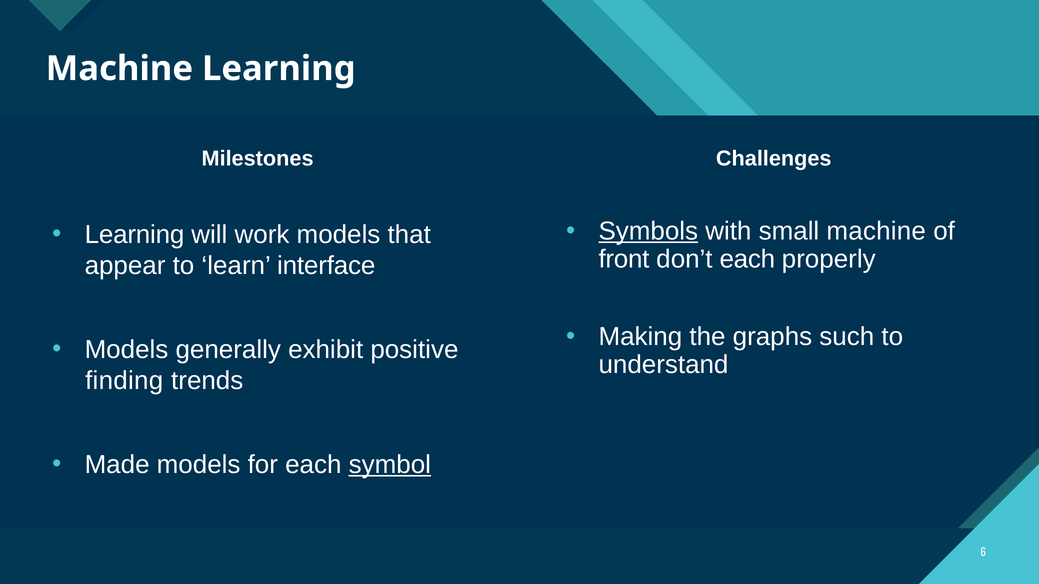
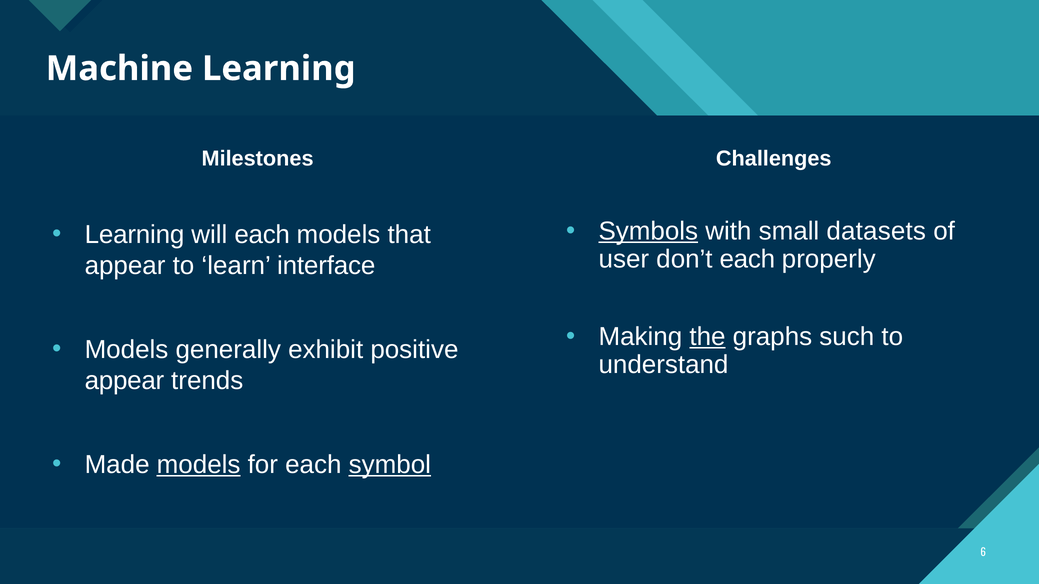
small machine: machine -> datasets (876, 231)
will work: work -> each (262, 235)
front: front -> user (624, 259)
the underline: none -> present (707, 337)
finding: finding -> appear (124, 381)
models underline: none -> present (199, 465)
